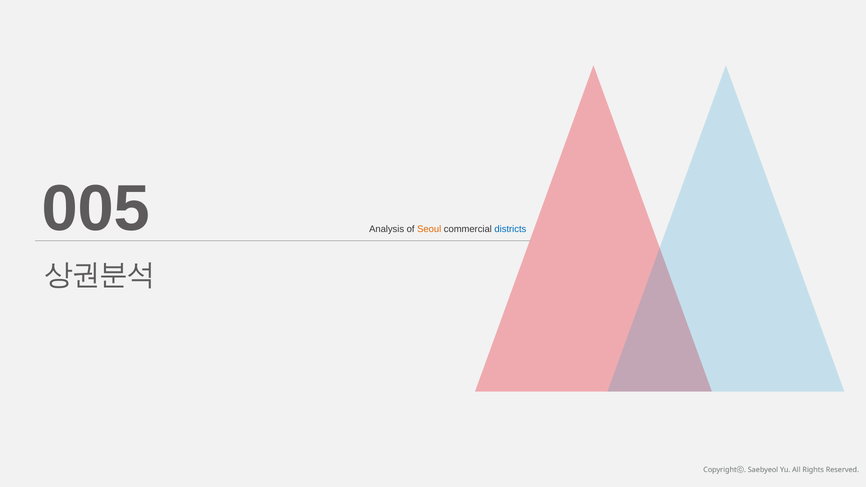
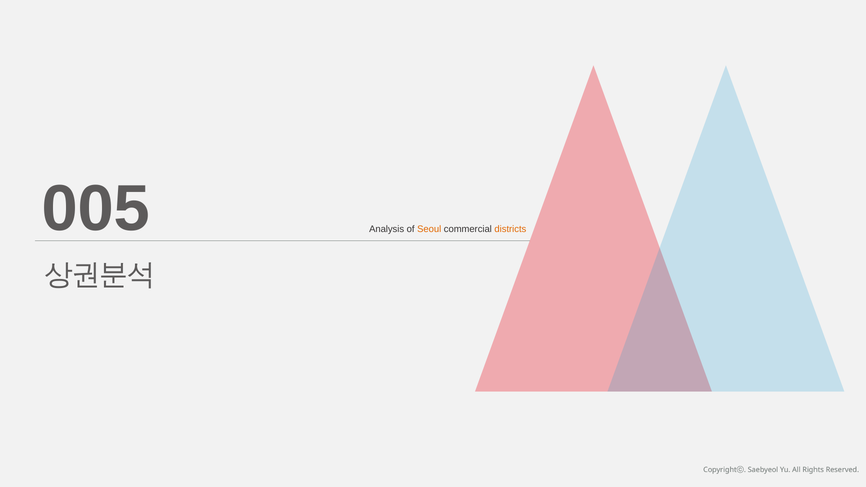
districts colour: blue -> orange (510, 229)
